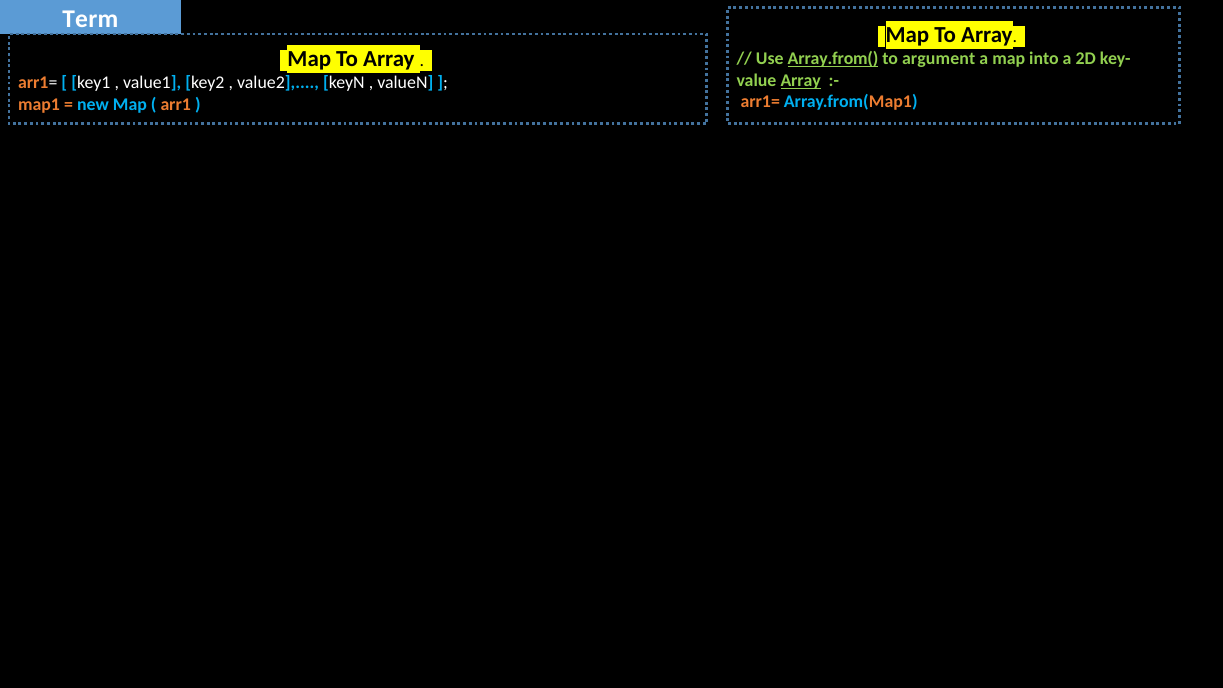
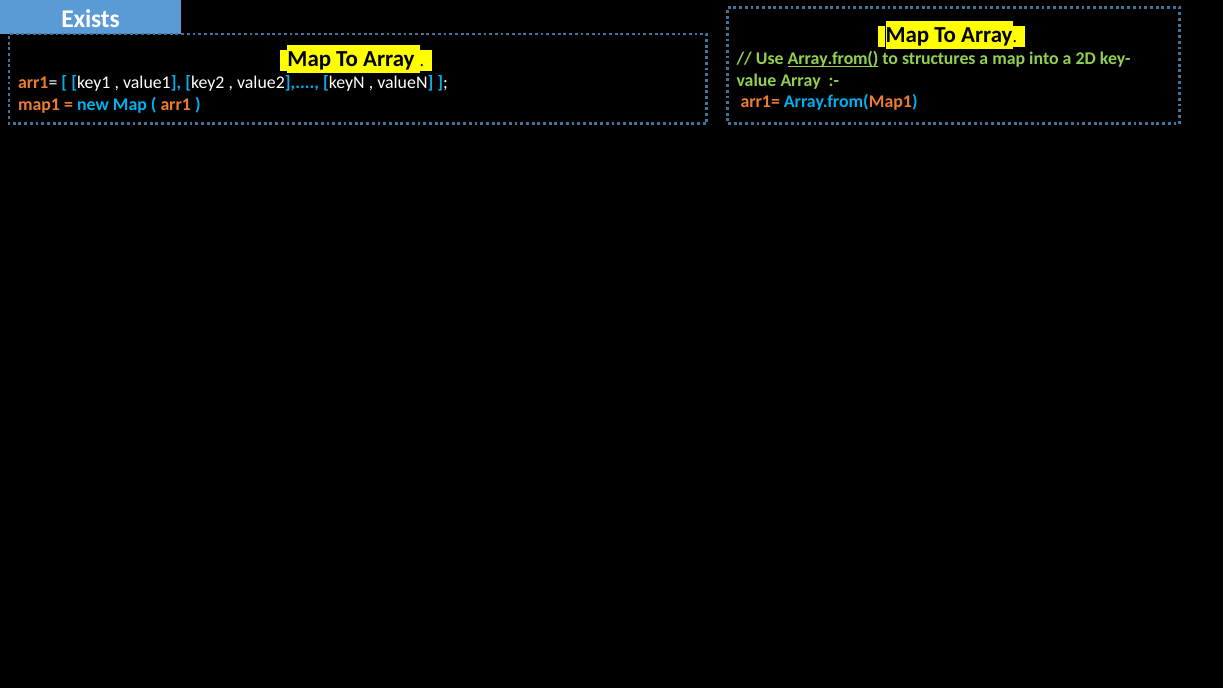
Term: Term -> Exists (91, 19)
argument: argument -> structures (939, 59)
Array underline: present -> none (801, 80)
